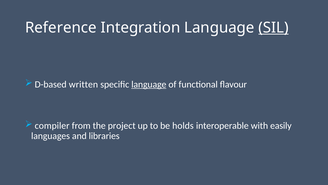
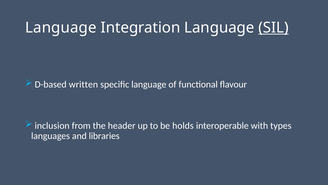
Reference: Reference -> Language (61, 28)
language underline: present -> none (149, 84)
compiler: compiler -> inclusion (52, 125)
project: project -> header (122, 125)
easily: easily -> types (281, 125)
